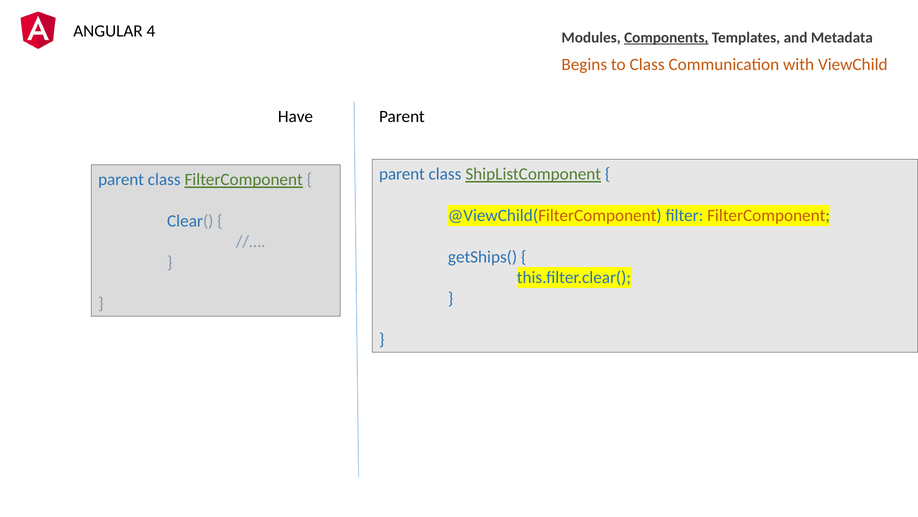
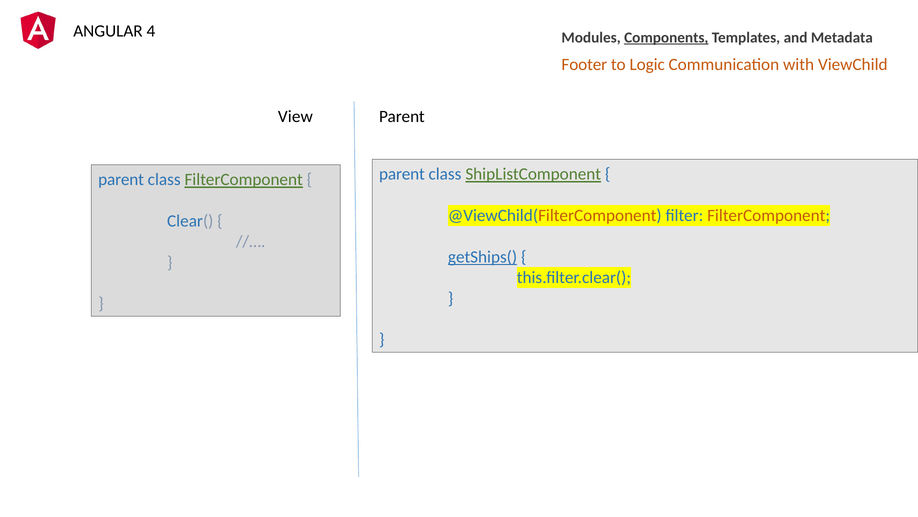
Begins: Begins -> Footer (584, 64)
to Class: Class -> Logic (647, 64)
Have: Have -> View (295, 116)
getShips( underline: none -> present (483, 257)
